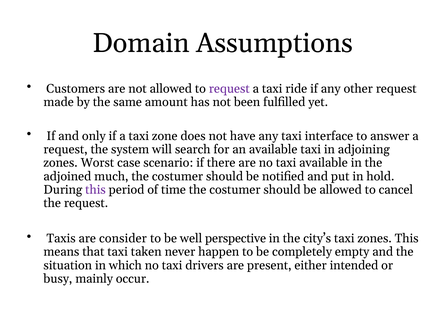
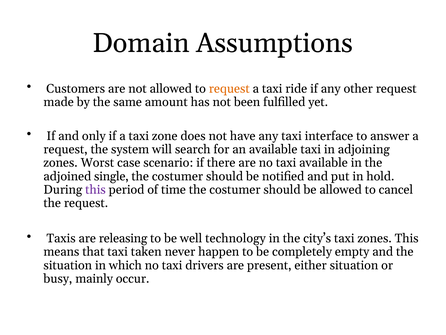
request colour: purple -> orange (229, 89)
much: much -> single (111, 176)
consider: consider -> releasing (123, 238)
perspective: perspective -> technology (235, 238)
either intended: intended -> situation (354, 265)
